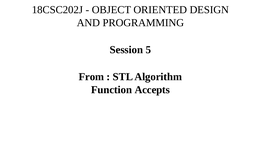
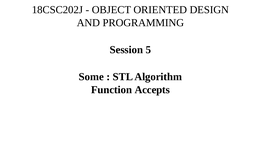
From: From -> Some (91, 77)
